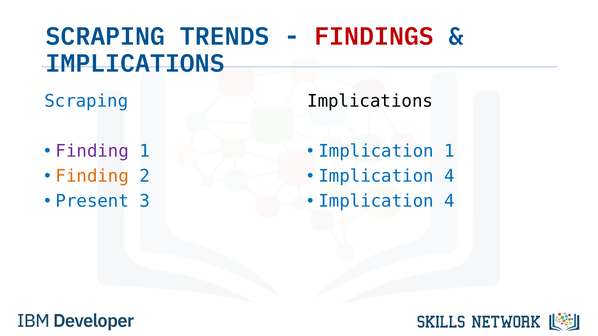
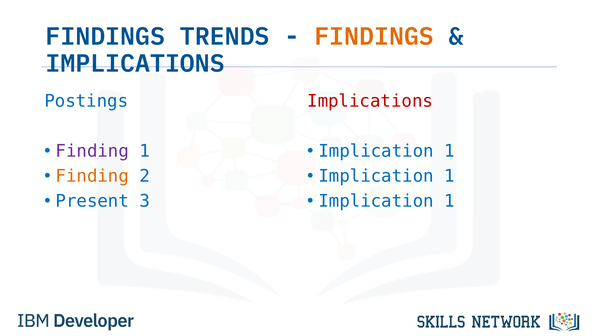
SCRAPING: SCRAPING -> FINDINGS (105, 37)
FINDINGS colour: red -> orange (374, 37)
Scraping: Scraping -> Postings (86, 101)
Implications colour: black -> red (370, 101)
4: 4 -> 1 (449, 176)
4: 4 -> 1 (449, 201)
